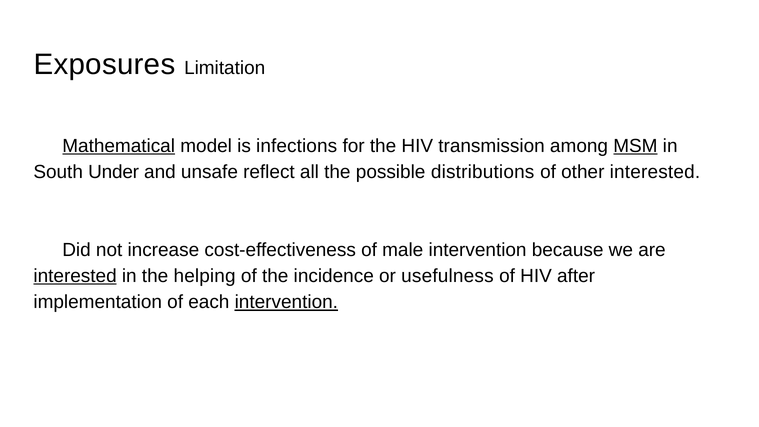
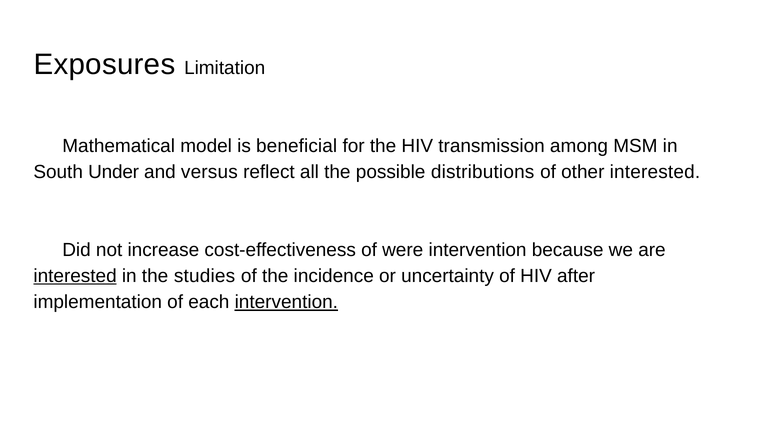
Mathematical underline: present -> none (119, 146)
infections: infections -> beneficial (297, 146)
MSM underline: present -> none (635, 146)
unsafe: unsafe -> versus (209, 172)
male: male -> were (403, 250)
helping: helping -> studies (205, 276)
usefulness: usefulness -> uncertainty (448, 276)
